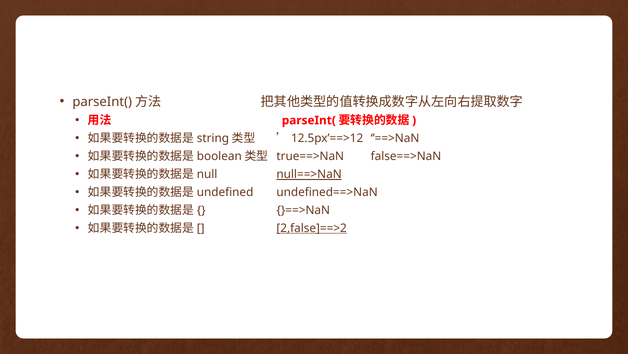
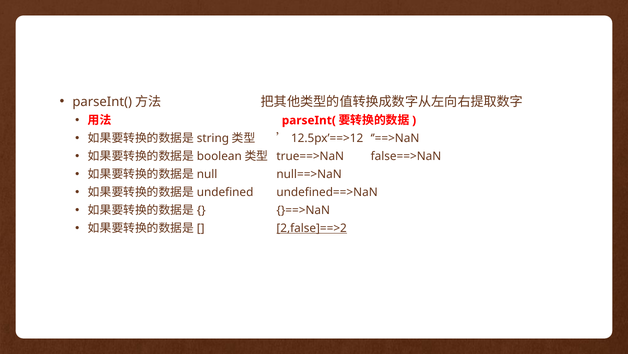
null==>NaN underline: present -> none (309, 174)
